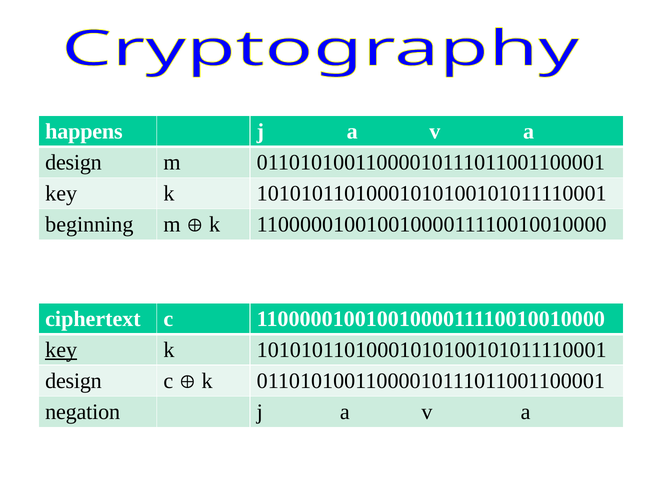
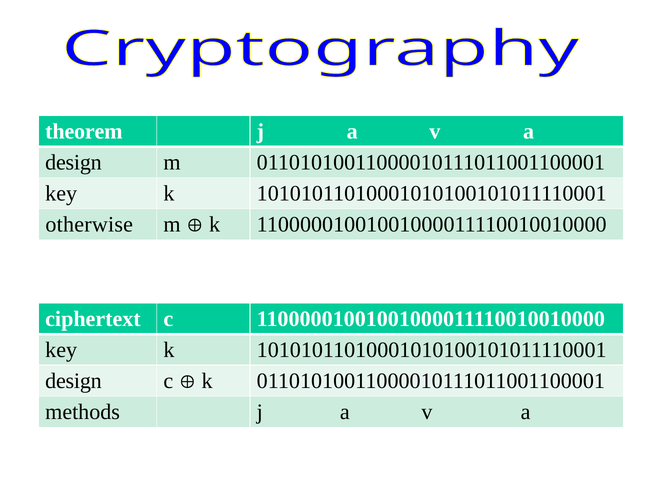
happens: happens -> theorem (84, 132)
beginning: beginning -> otherwise (89, 225)
key underline: present -> none (61, 350)
negation: negation -> methods (83, 412)
